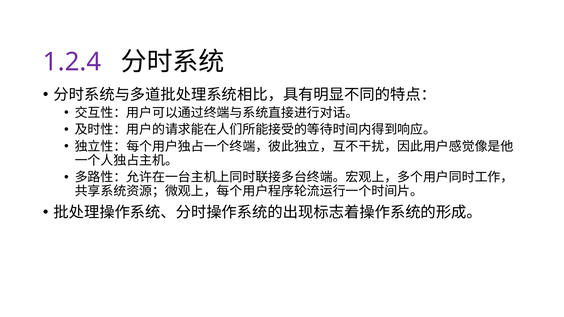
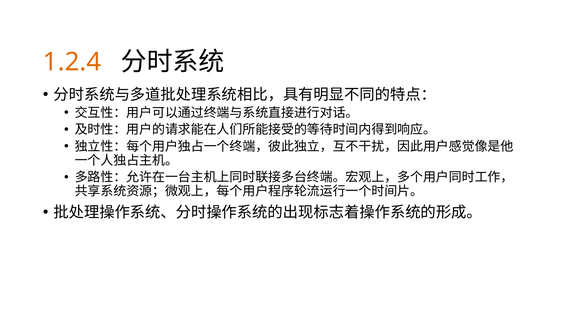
1.2.4 colour: purple -> orange (72, 62)
